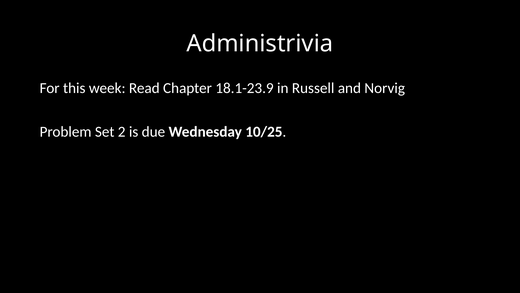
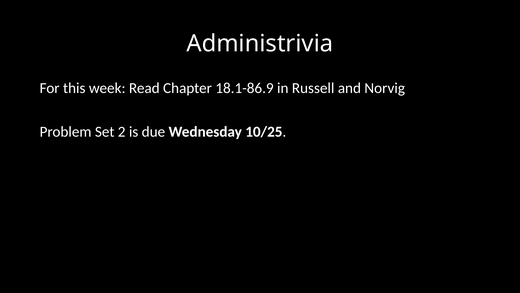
18.1-23.9: 18.1-23.9 -> 18.1-86.9 (245, 88)
